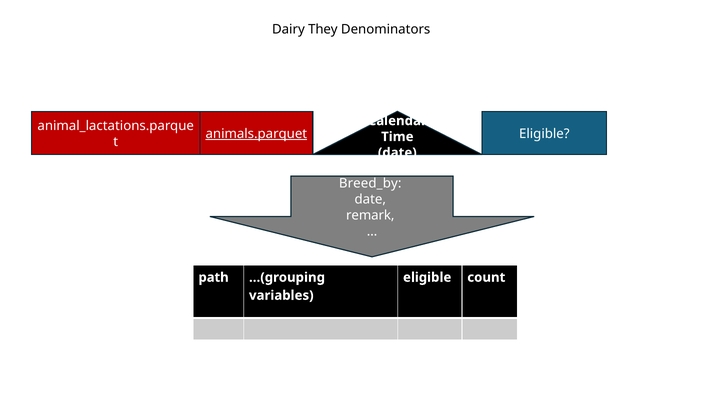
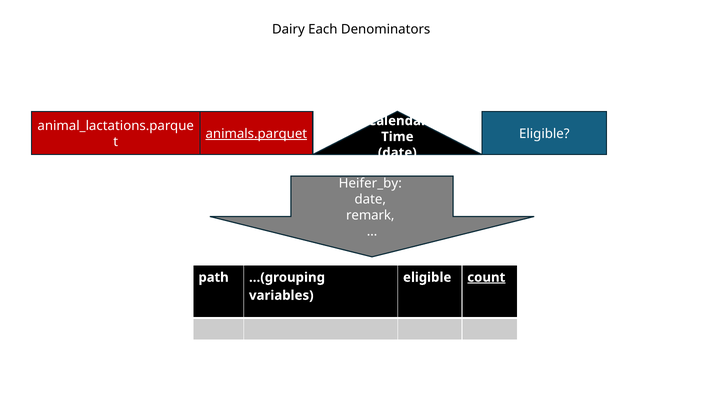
They: They -> Each (323, 30)
Breed_by: Breed_by -> Heifer_by (370, 183)
count underline: none -> present (486, 277)
